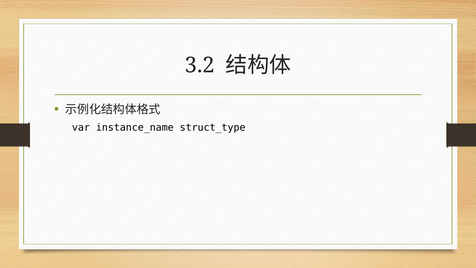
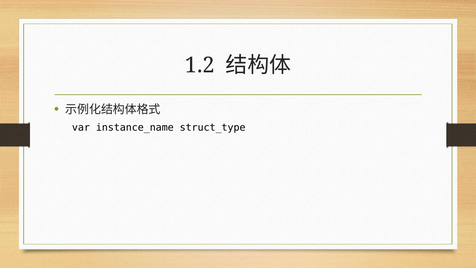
3.2: 3.2 -> 1.2 (200, 65)
